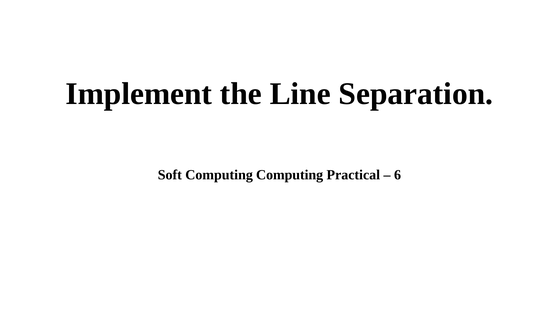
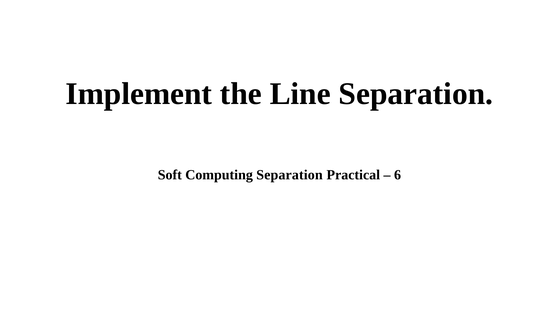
Computing Computing: Computing -> Separation (290, 175)
